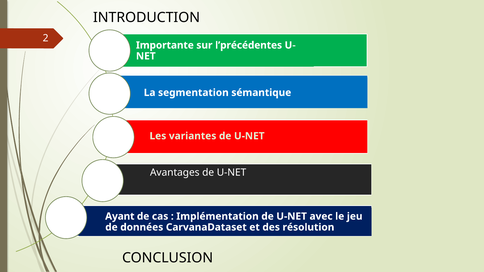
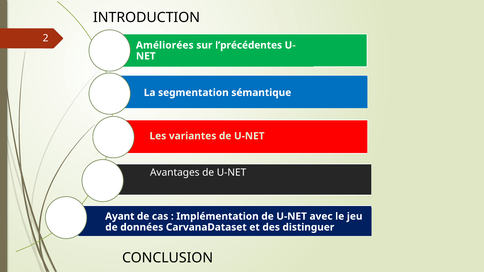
Importante: Importante -> Améliorées (165, 45)
résolution: résolution -> distinguer (308, 227)
